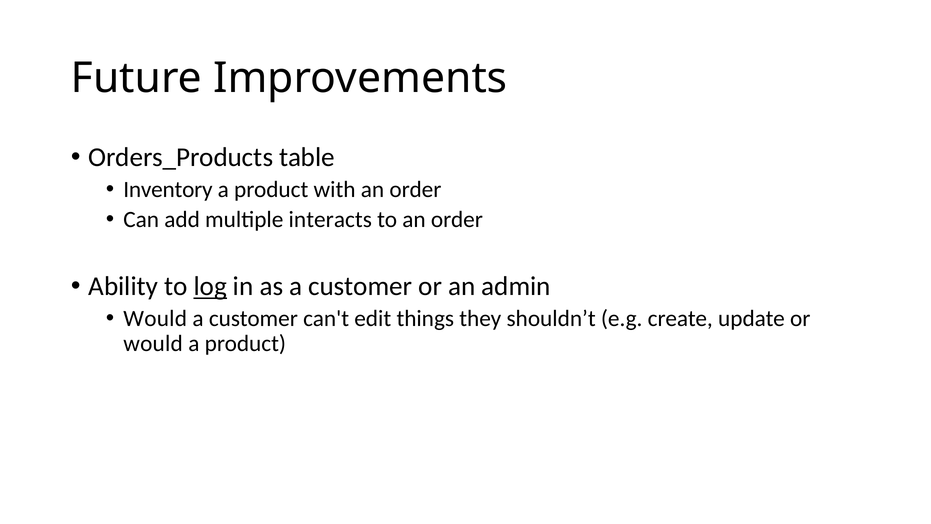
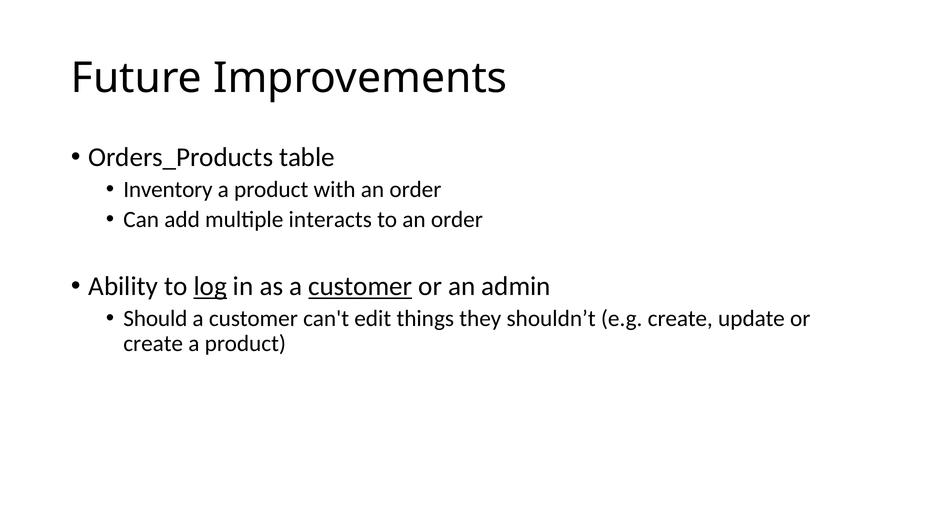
customer underline: none -> present (360, 286)
Would: Would -> Should (155, 318)
would: would -> create (153, 343)
